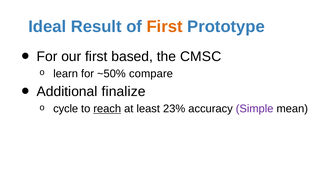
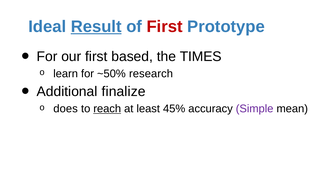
Result underline: none -> present (96, 27)
First colour: orange -> red (165, 27)
CMSC: CMSC -> TIMES (201, 56)
compare: compare -> research (151, 73)
cycle: cycle -> does (66, 108)
23%: 23% -> 45% (174, 108)
